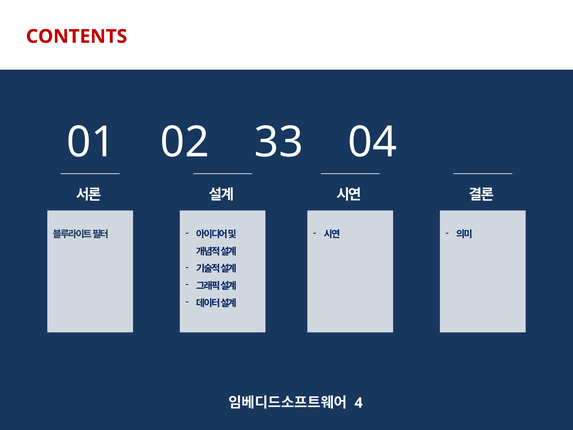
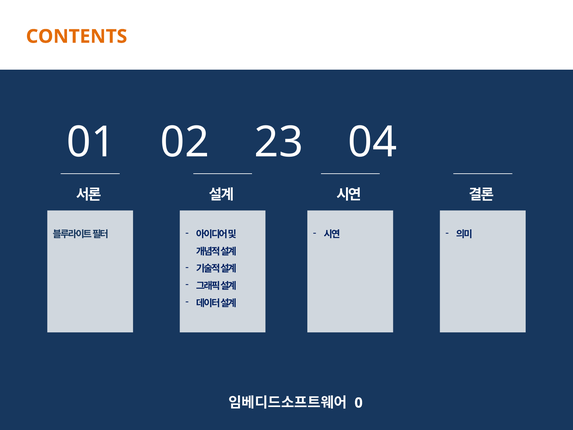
CONTENTS colour: red -> orange (77, 36)
33: 33 -> 23 (279, 142)
4: 4 -> 0 (359, 403)
